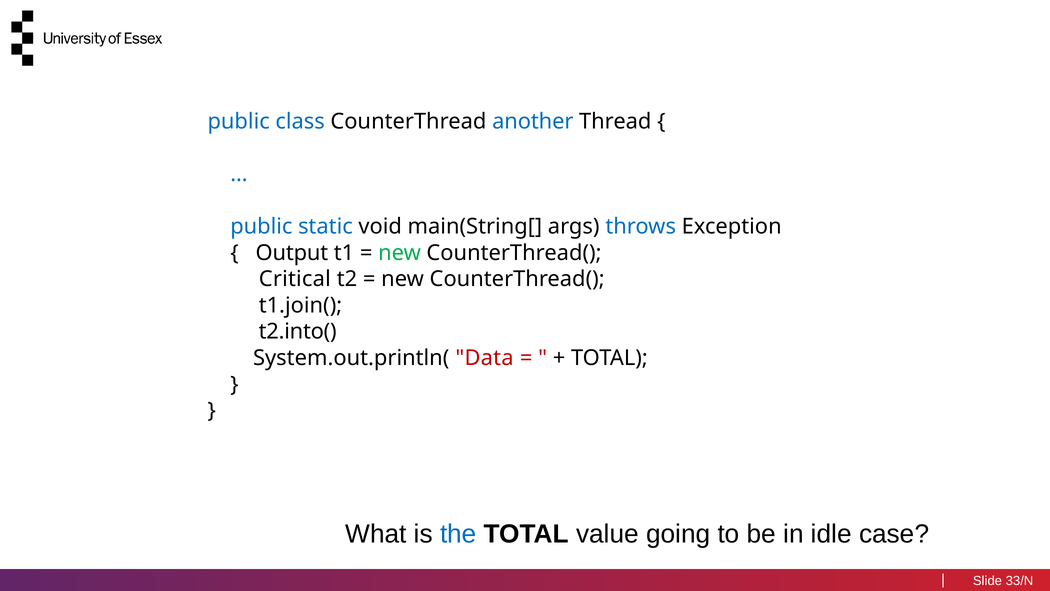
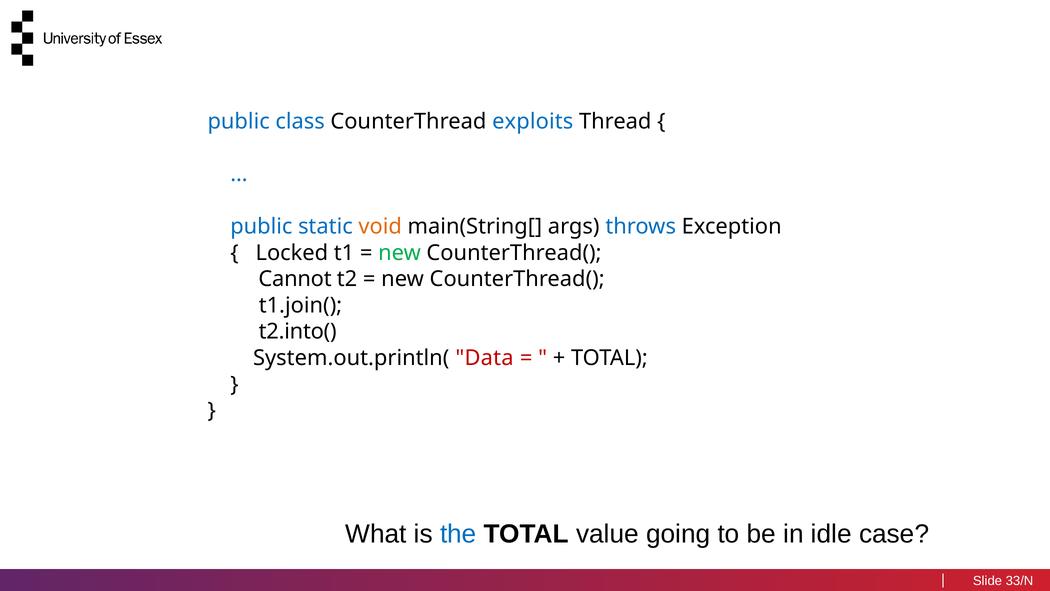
another: another -> exploits (533, 121)
void colour: black -> orange (380, 227)
Output: Output -> Locked (292, 253)
Critical: Critical -> Cannot (295, 279)
